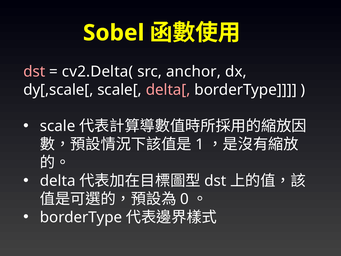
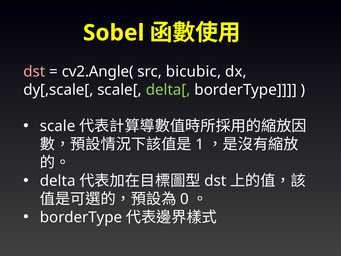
cv2.Delta(: cv2.Delta( -> cv2.Angle( (98, 72)
anchor: anchor -> bicubic (193, 72)
delta[ colour: pink -> light green (168, 90)
